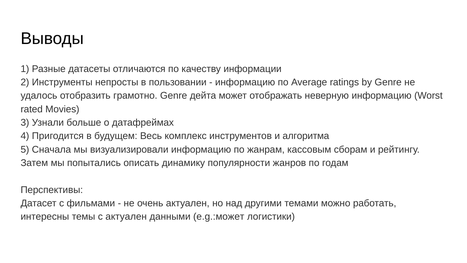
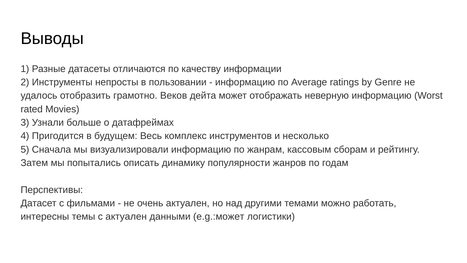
грамотно Genre: Genre -> Веков (174, 96)
алгоритма: алгоритма -> несколько (306, 136)
